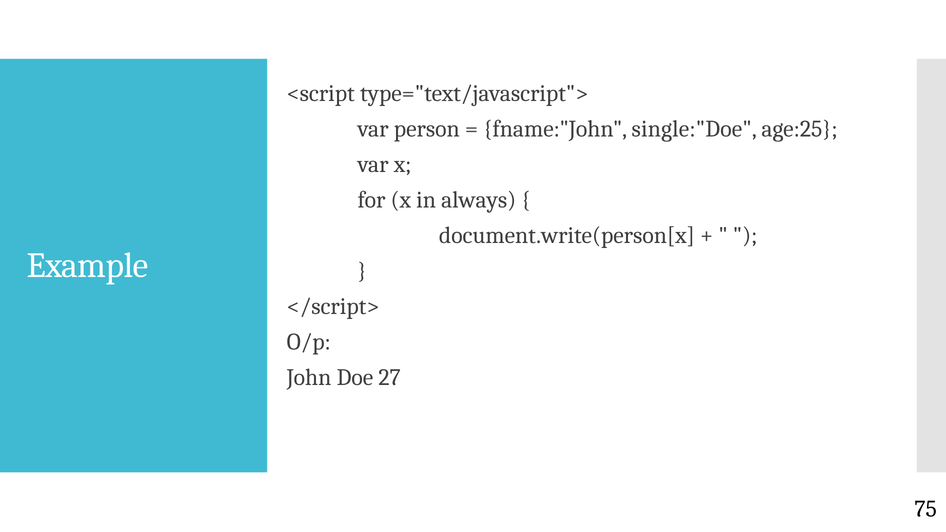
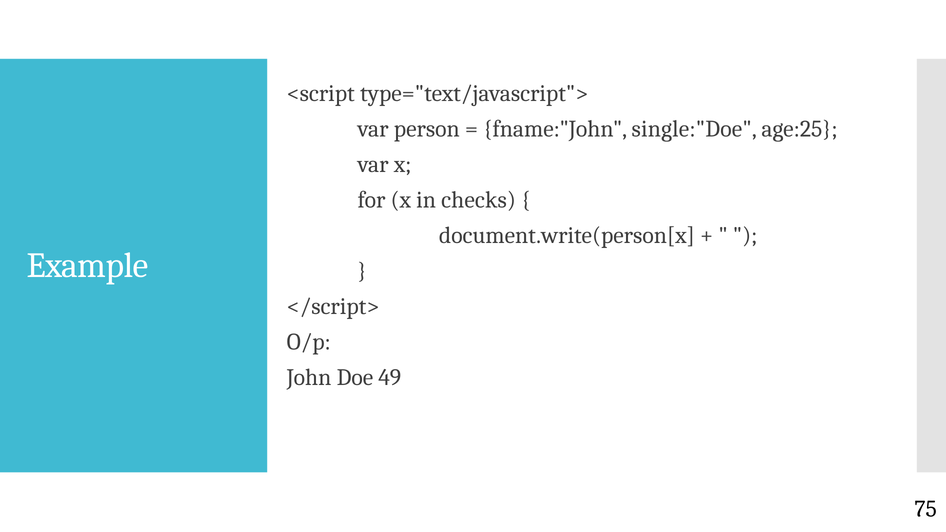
always: always -> checks (479, 200)
27: 27 -> 49 (390, 377)
